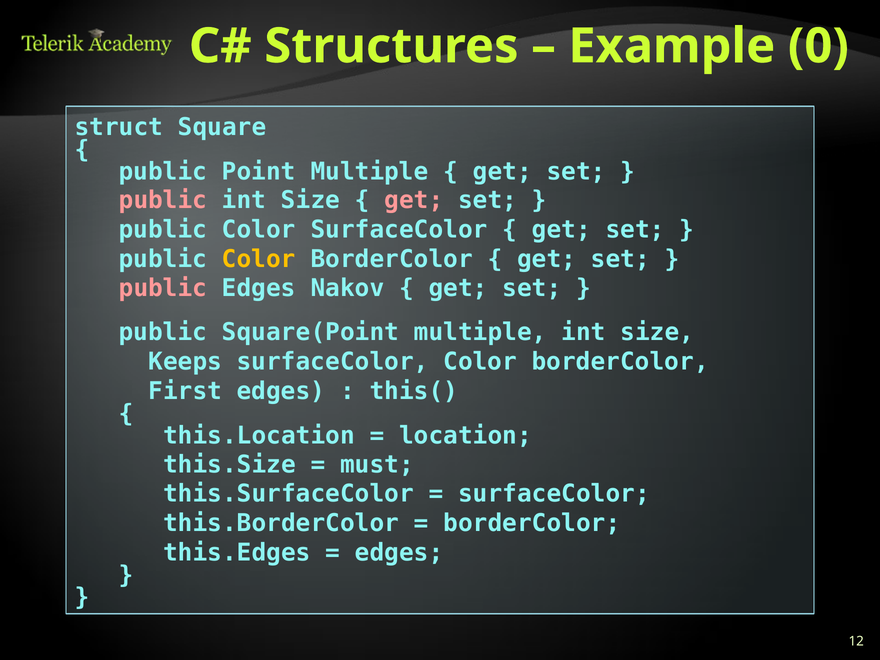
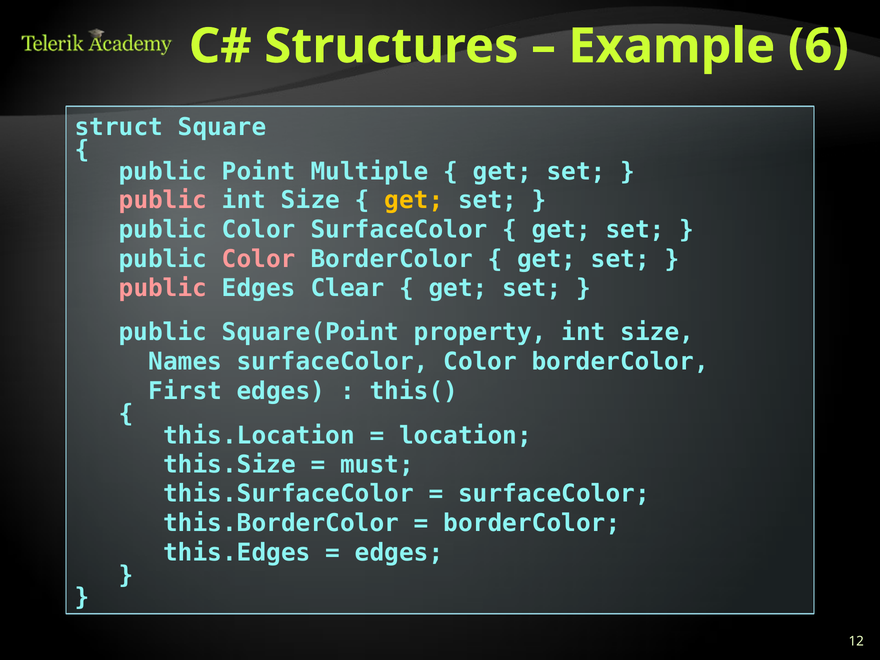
0: 0 -> 6 (818, 46)
get colour: pink -> yellow (414, 200)
Color colour: yellow -> pink (259, 259)
Nakov: Nakov -> Clear (347, 288)
Square(Point multiple: multiple -> property (480, 332)
Keeps: Keeps -> Names (185, 362)
